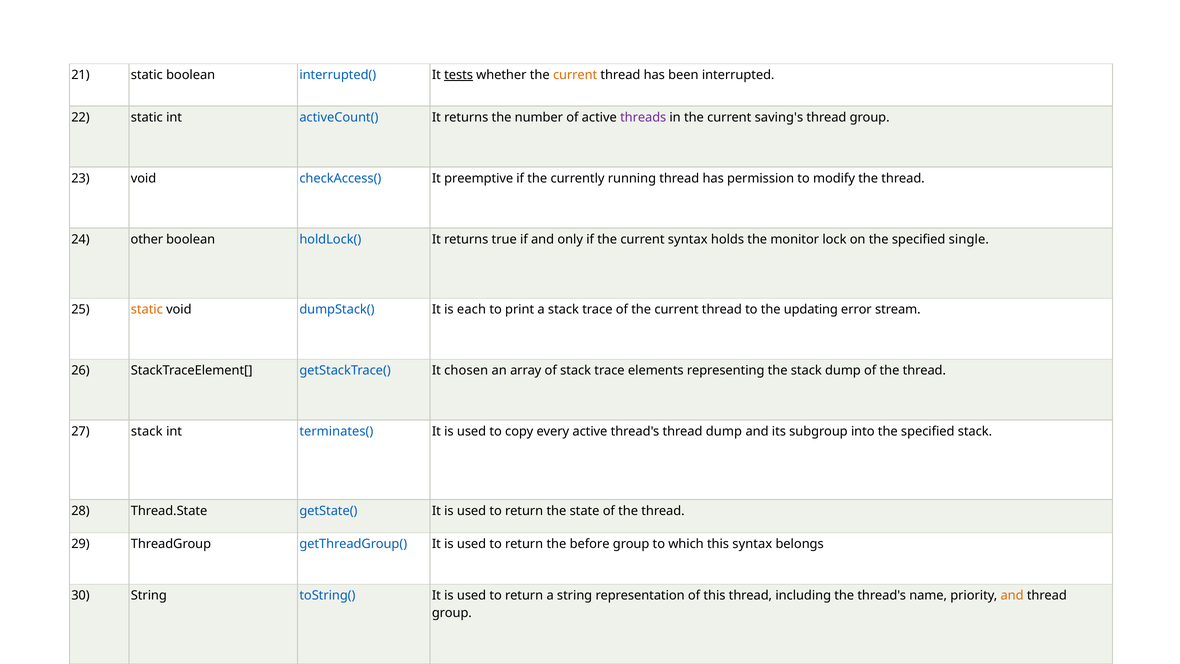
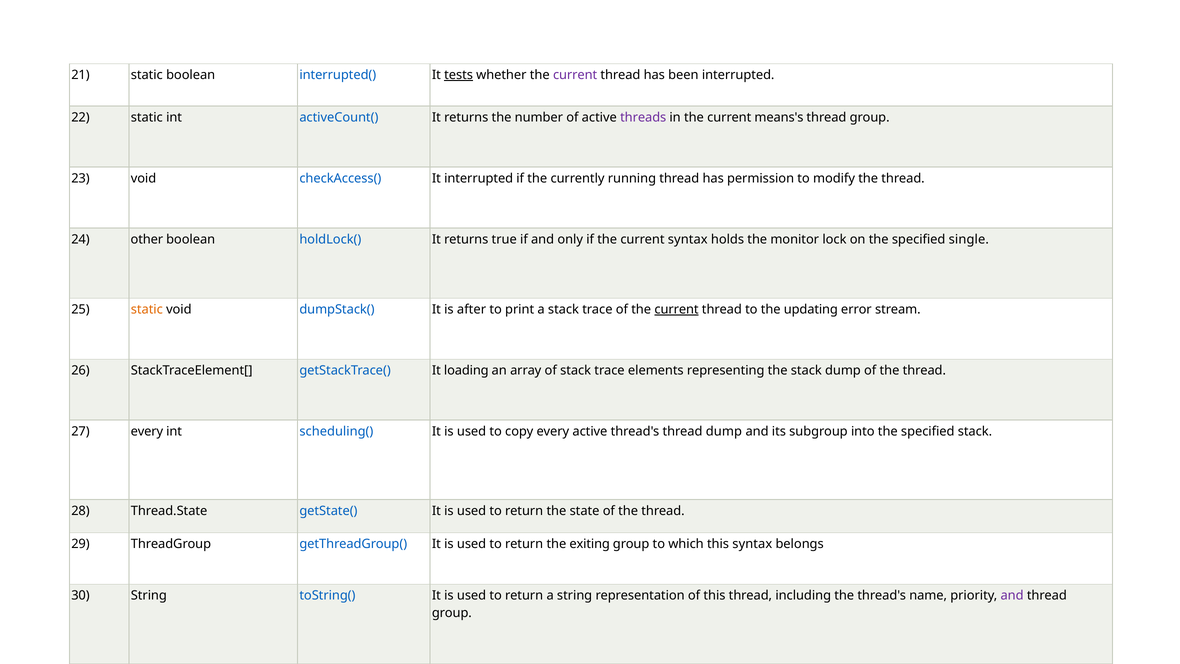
current colour: orange -> purple (575, 75)
saving's: saving's -> means's (779, 117)
It preemptive: preemptive -> interrupted (479, 178)
each: each -> after (472, 309)
current underline: none -> present (677, 309)
chosen: chosen -> loading (466, 370)
27 stack: stack -> every (147, 431)
terminates(: terminates( -> scheduling( (336, 431)
before: before -> exiting (590, 544)
and colour: orange -> purple (1012, 595)
